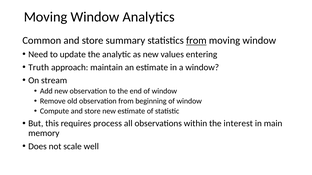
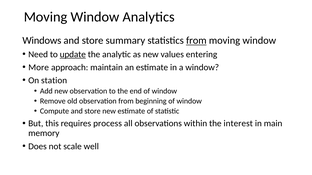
Common: Common -> Windows (42, 41)
update underline: none -> present (73, 54)
Truth: Truth -> More (39, 68)
stream: stream -> station (54, 81)
